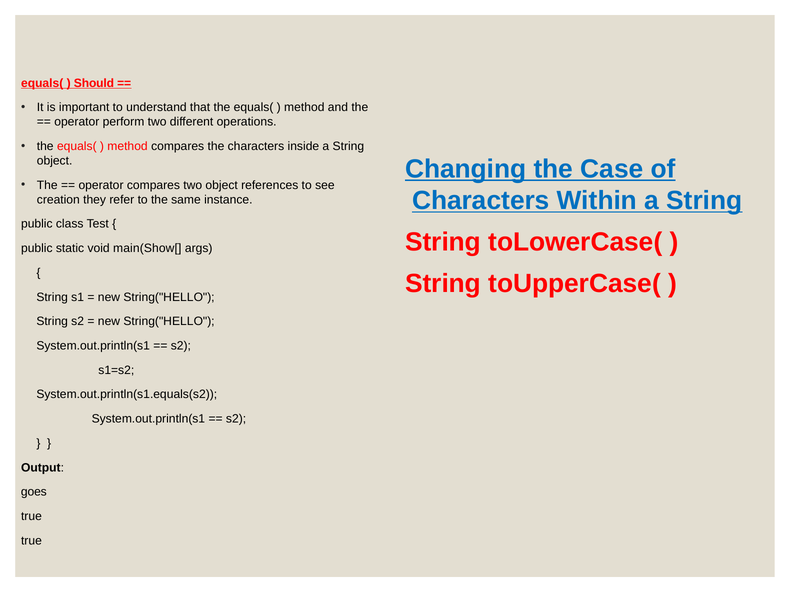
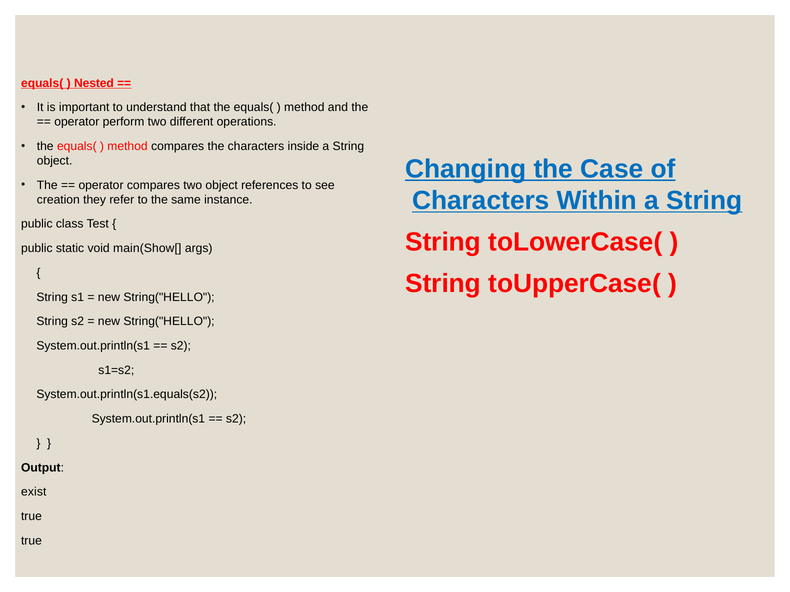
Should: Should -> Nested (94, 83)
goes: goes -> exist (34, 492)
